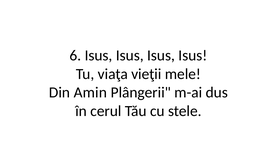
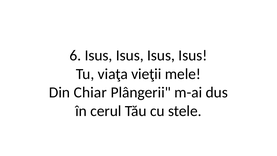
Amin: Amin -> Chiar (90, 92)
